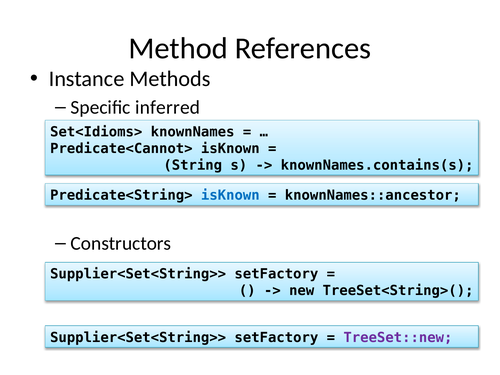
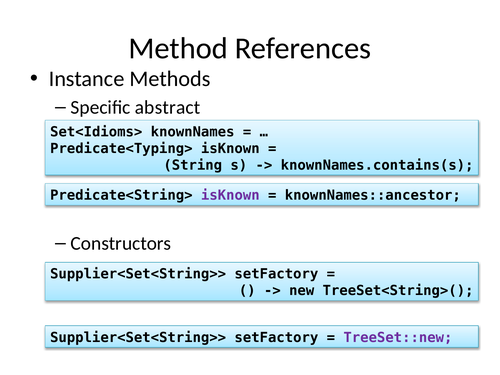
inferred: inferred -> abstract (168, 108)
Predicate<Cannot>: Predicate<Cannot> -> Predicate<Typing> (121, 149)
isKnown colour: blue -> purple (230, 195)
